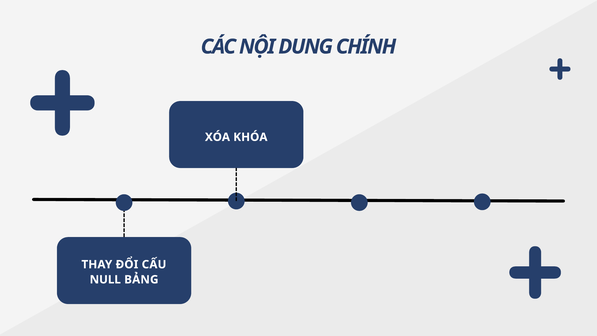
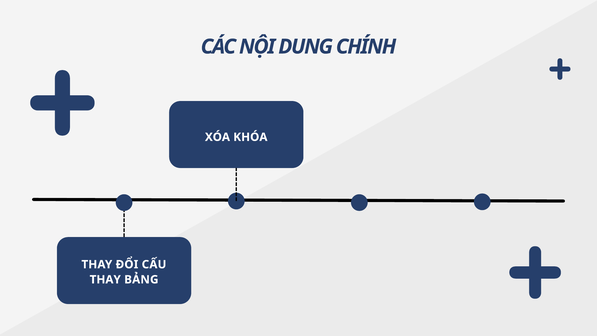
NULL: NULL -> THAY (105, 279)
